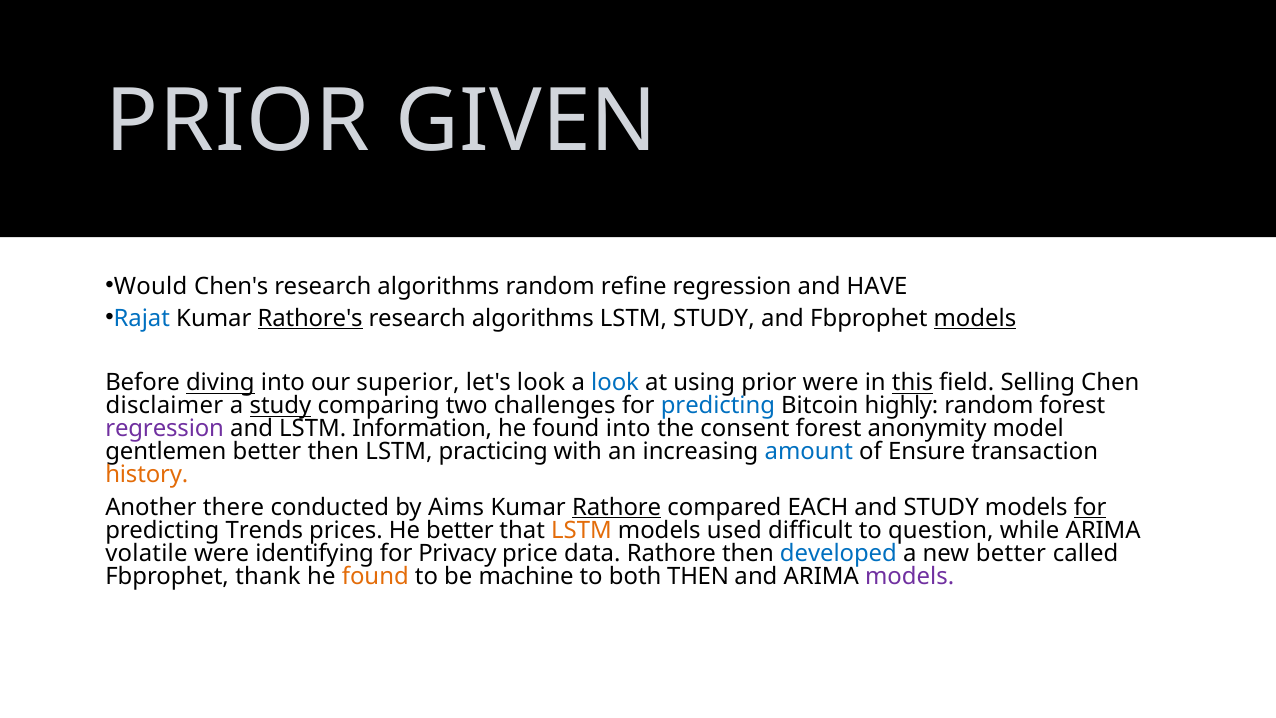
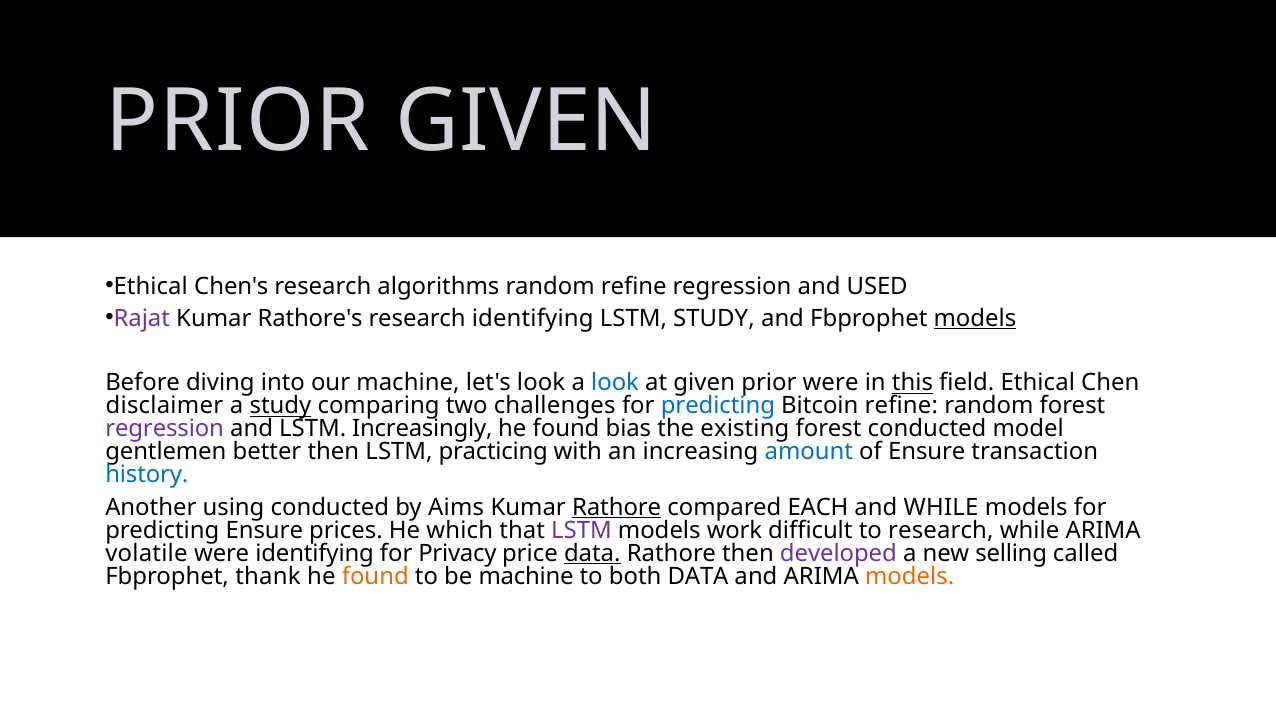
Would: Would -> Ethical (151, 286)
HAVE: HAVE -> USED (877, 286)
Rajat colour: blue -> purple (142, 318)
Rathore's underline: present -> none (310, 318)
algorithms: algorithms -> identifying (533, 318)
diving underline: present -> none (220, 383)
our superior: superior -> machine (408, 383)
at using: using -> given (704, 383)
field Selling: Selling -> Ethical (1038, 383)
Bitcoin highly: highly -> refine (901, 406)
Information: Information -> Increasingly (422, 429)
found into: into -> bias (628, 429)
consent: consent -> existing (745, 429)
forest anonymity: anonymity -> conducted (927, 429)
history colour: orange -> blue (147, 475)
there: there -> using (234, 507)
and STUDY: STUDY -> WHILE (941, 507)
for underline: present -> none (1090, 507)
predicting Trends: Trends -> Ensure (264, 530)
He better: better -> which (460, 530)
LSTM colour: orange -> purple (581, 530)
used: used -> work (735, 530)
to question: question -> research (941, 530)
data underline: none -> present (592, 553)
developed colour: blue -> purple (838, 553)
new better: better -> selling (1011, 553)
both THEN: THEN -> DATA (698, 576)
models colour: purple -> orange (910, 576)
